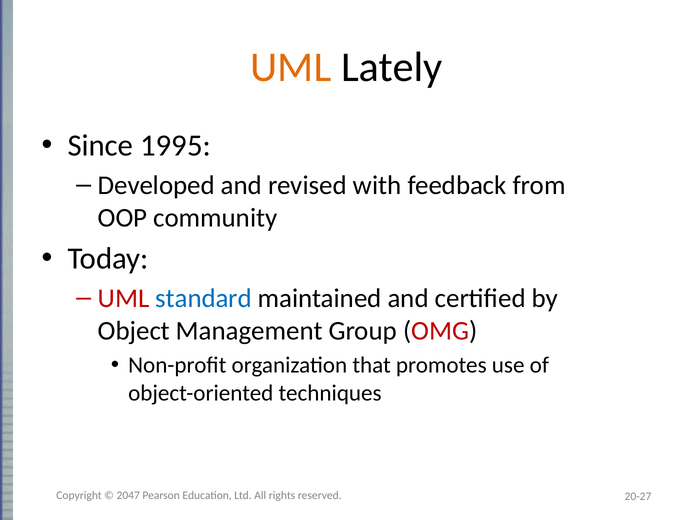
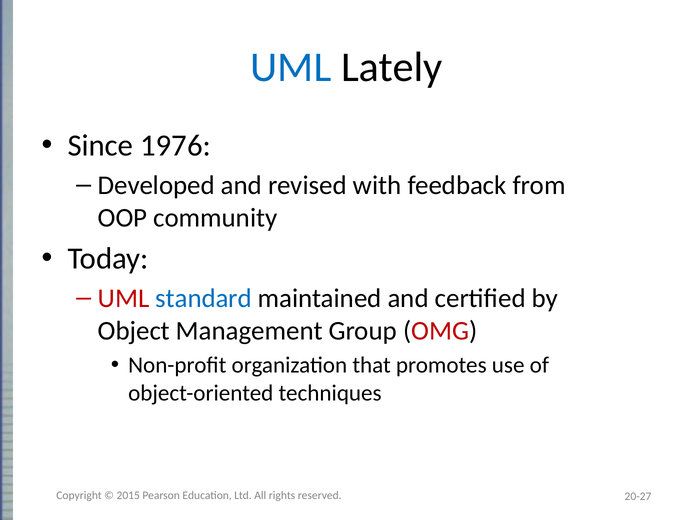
UML colour: orange -> blue (291, 67)
1995: 1995 -> 1976 (176, 145)
2047: 2047 -> 2015 (128, 495)
